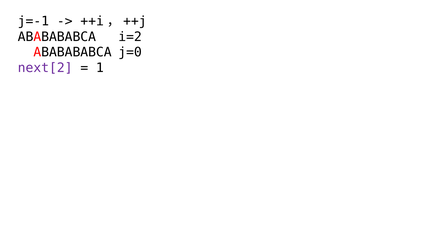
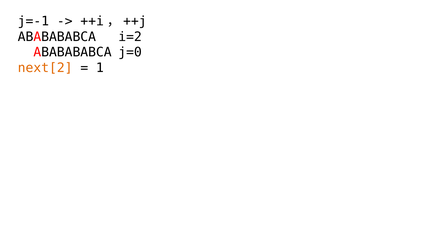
next[2 colour: purple -> orange (45, 68)
